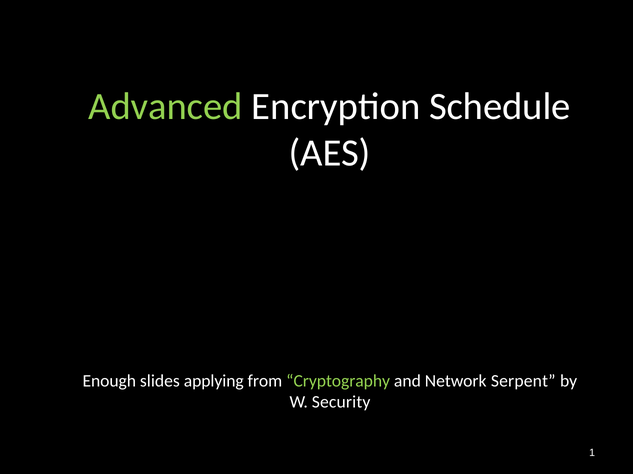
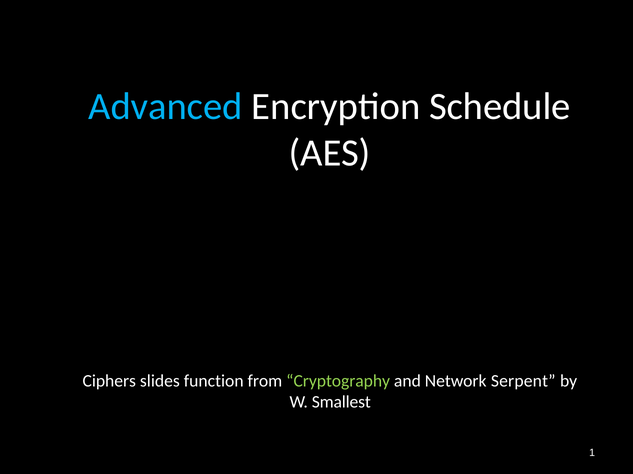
Advanced colour: light green -> light blue (166, 107)
Enough: Enough -> Ciphers (109, 382)
applying: applying -> function (214, 382)
Security: Security -> Smallest (341, 403)
